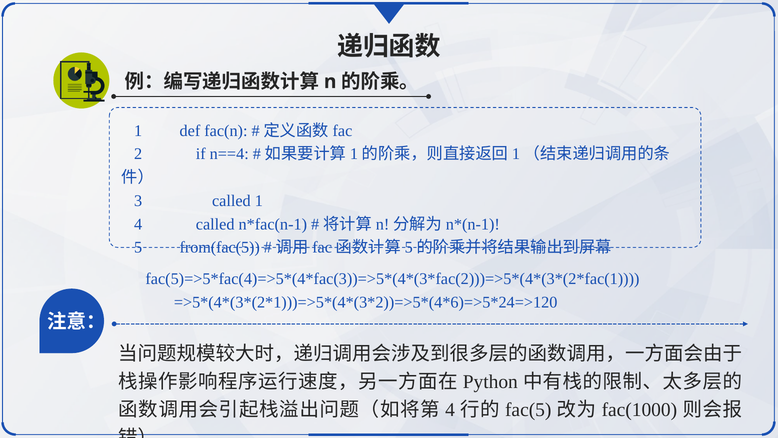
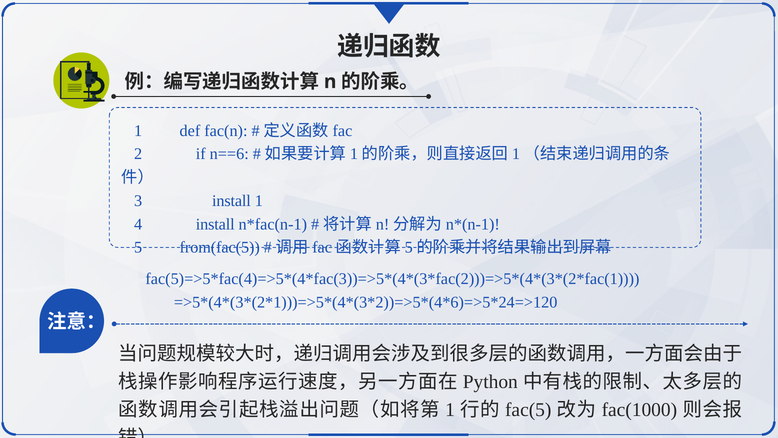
n==4: n==4 -> n==6 (229, 154)
3 called: called -> install (231, 201)
4 called: called -> install (215, 224)
4: 4 -> 1 (450, 409)
